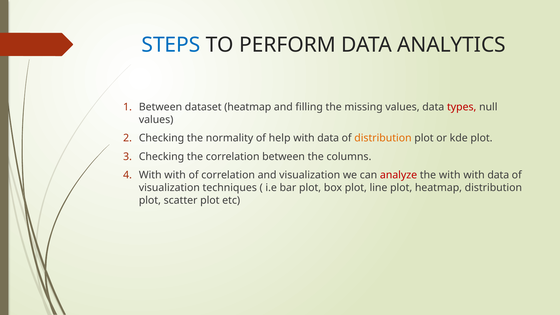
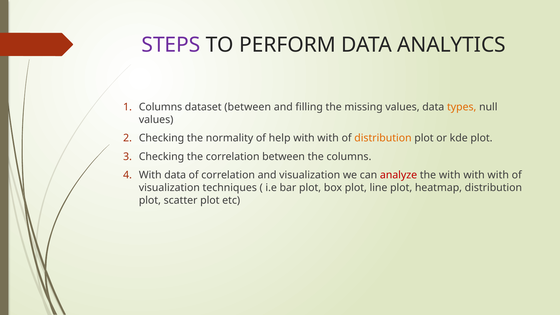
STEPS colour: blue -> purple (171, 45)
Between: Between -> Columns (161, 107)
dataset heatmap: heatmap -> between (248, 107)
types colour: red -> orange (462, 107)
data: data -> with (328, 138)
with: with -> data (175, 175)
data: data -> with (498, 175)
